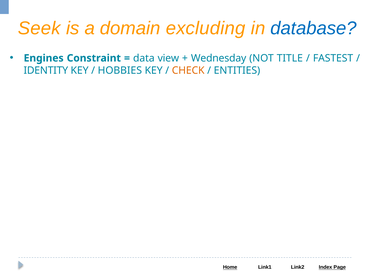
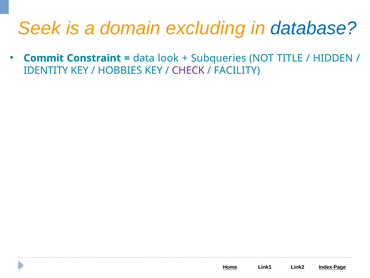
Engines: Engines -> Commit (44, 58)
view: view -> look (168, 58)
Wednesday: Wednesday -> Subqueries (219, 58)
FASTEST: FASTEST -> HIDDEN (333, 58)
CHECK colour: orange -> purple (188, 70)
ENTITIES: ENTITIES -> FACILITY (237, 70)
